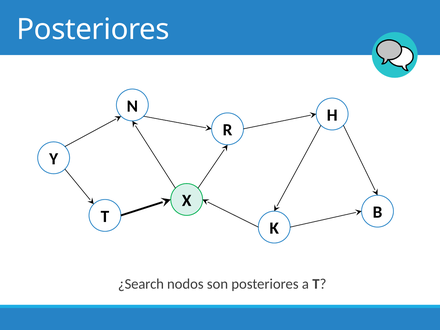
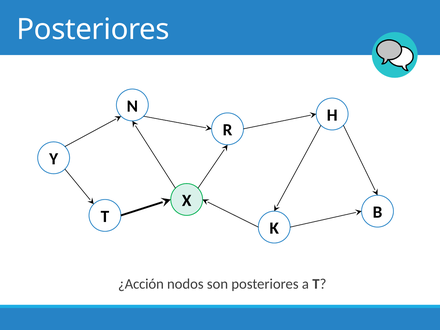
¿Search: ¿Search -> ¿Acción (141, 284)
